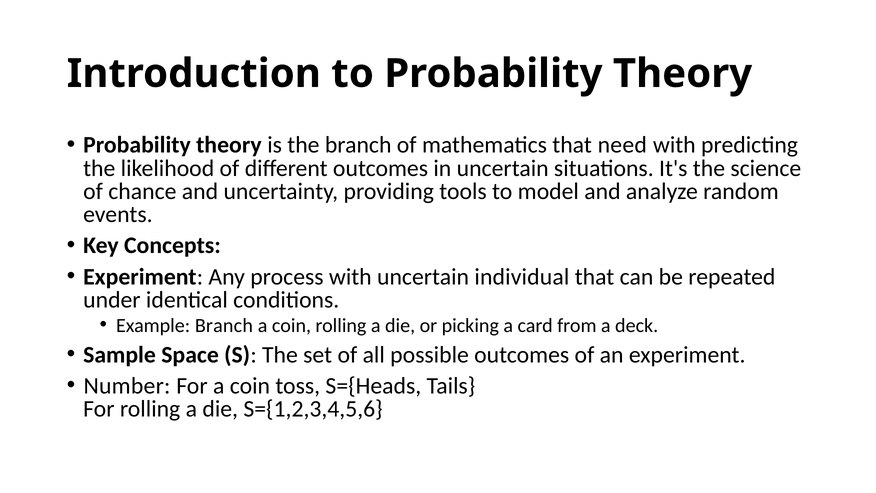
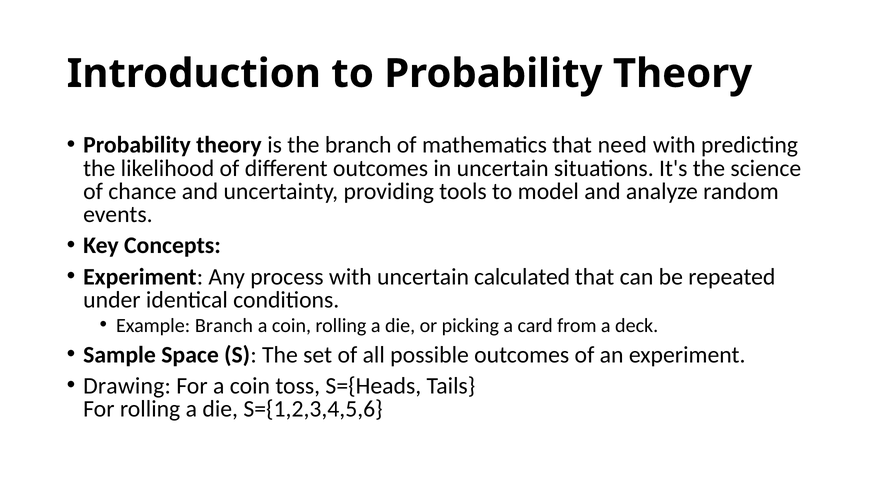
individual: individual -> calculated (522, 277)
Number: Number -> Drawing (127, 386)
